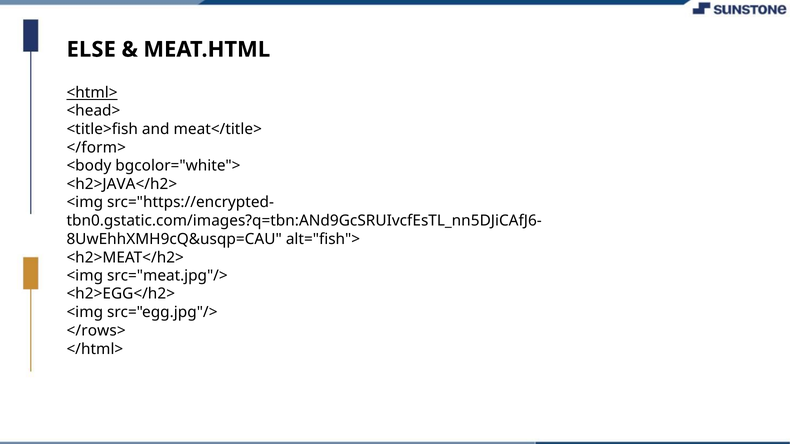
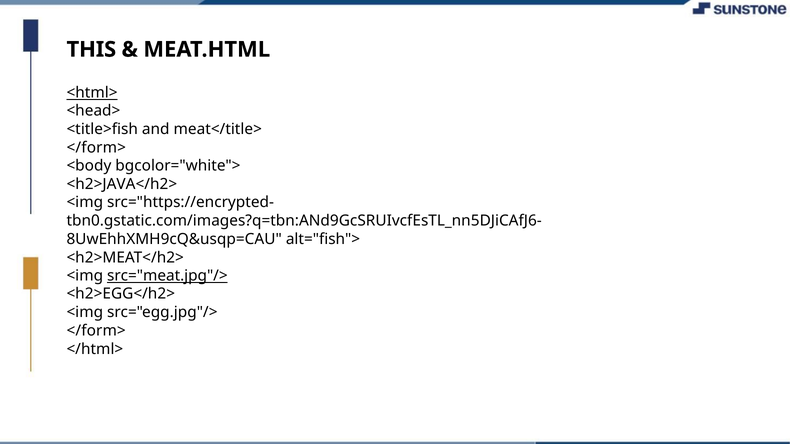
ELSE: ELSE -> THIS (91, 50)
src="meat.jpg"/> underline: none -> present (167, 276)
</rows>: </rows> -> </form> (96, 331)
